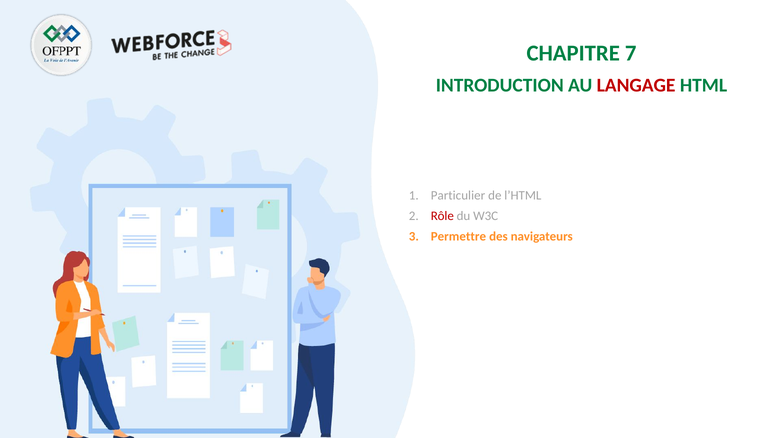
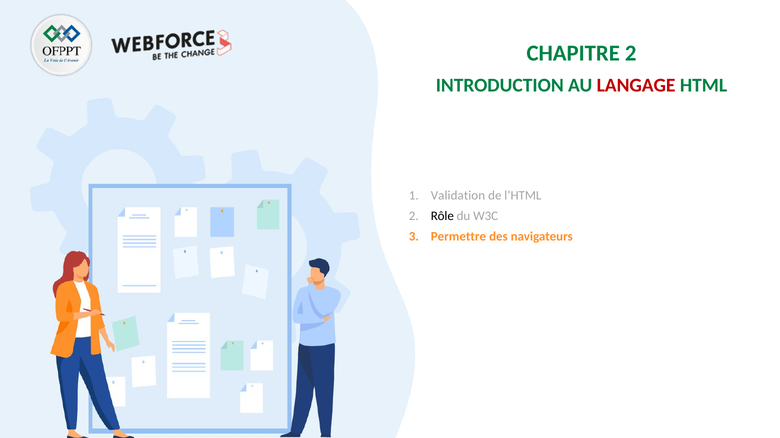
CHAPITRE 7: 7 -> 2 (631, 53)
Particulier: Particulier -> Validation (458, 196)
Rôle colour: red -> black (442, 216)
